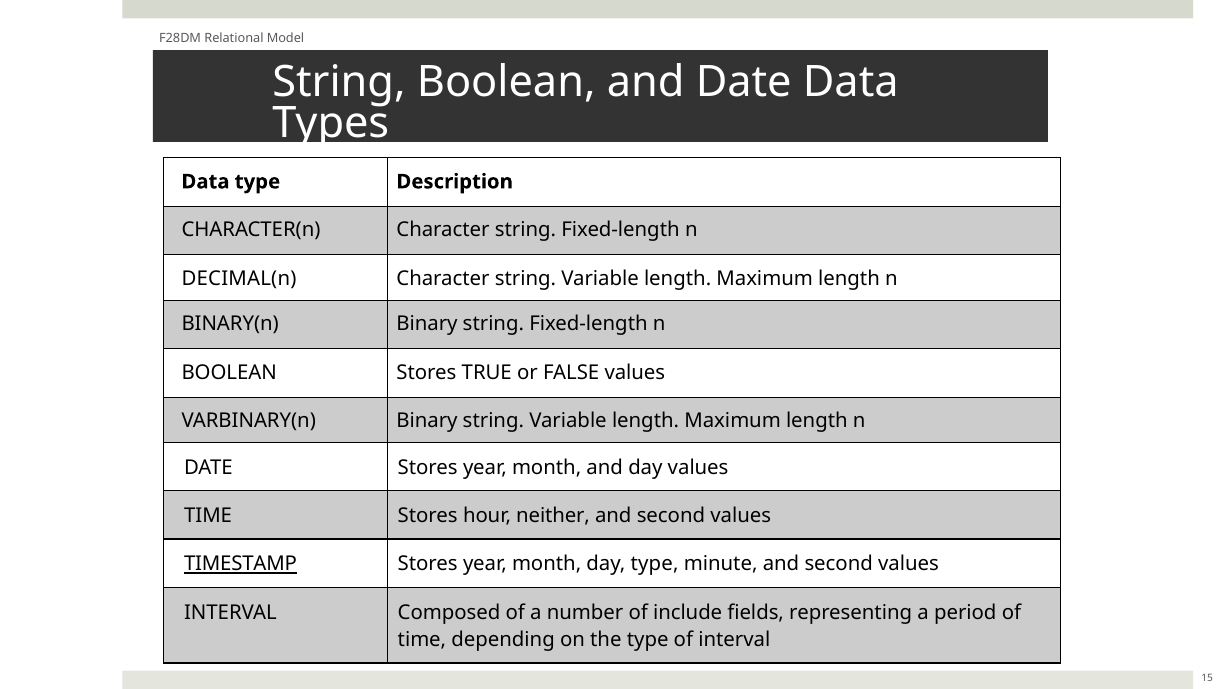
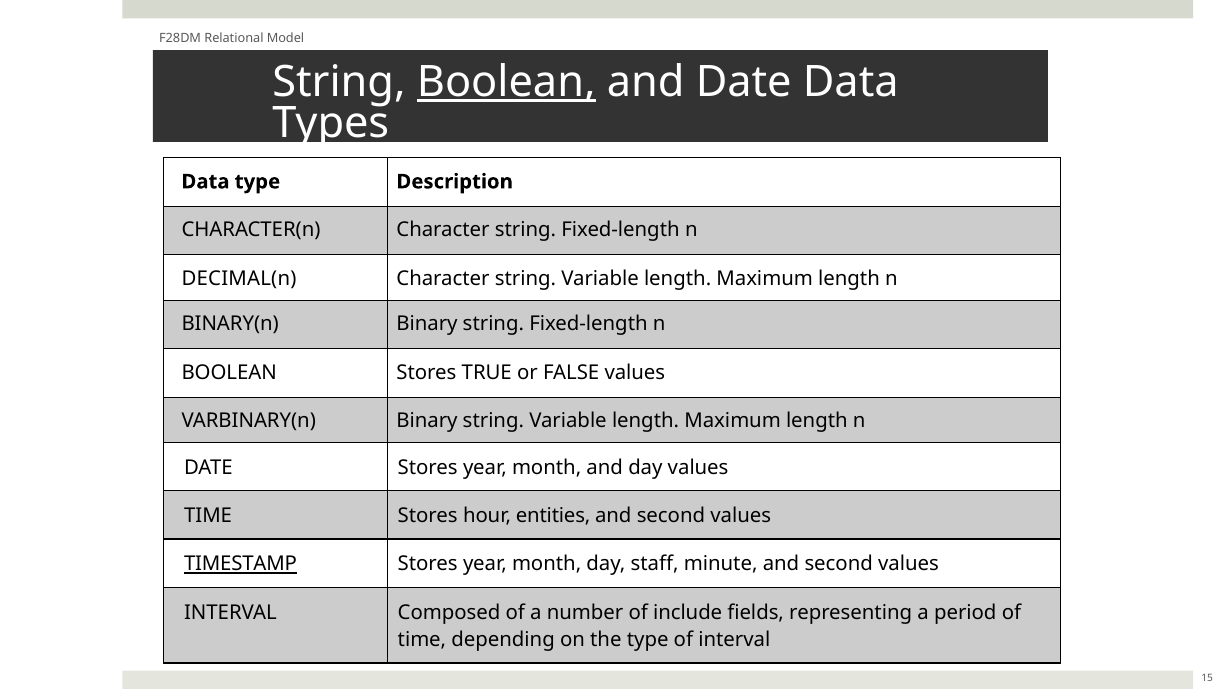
Boolean underline: none -> present (506, 82)
neither: neither -> entities (553, 516)
day type: type -> staff (655, 564)
